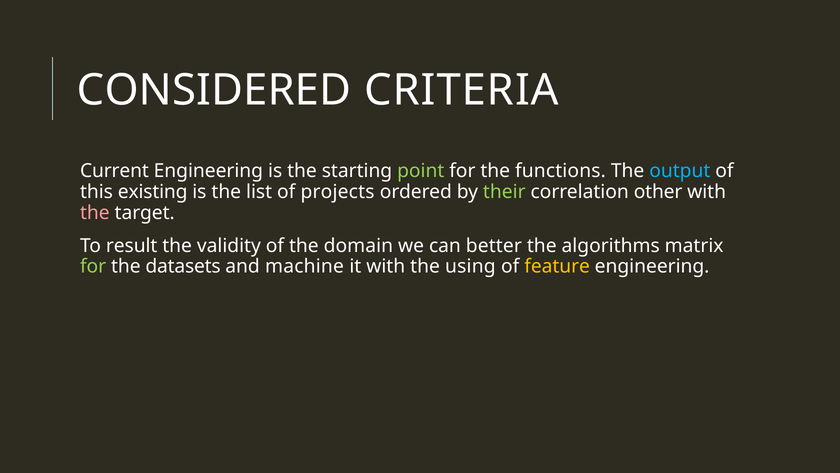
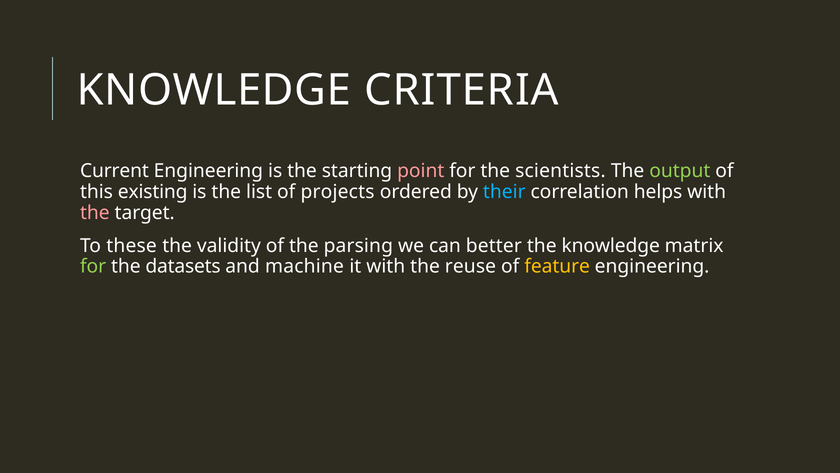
CONSIDERED: CONSIDERED -> KNOWLEDGE (214, 90)
point colour: light green -> pink (421, 171)
functions: functions -> scientists (560, 171)
output colour: light blue -> light green (680, 171)
their colour: light green -> light blue (504, 192)
other: other -> helps (658, 192)
result: result -> these (132, 246)
domain: domain -> parsing (358, 246)
the algorithms: algorithms -> knowledge (611, 246)
using: using -> reuse (470, 266)
